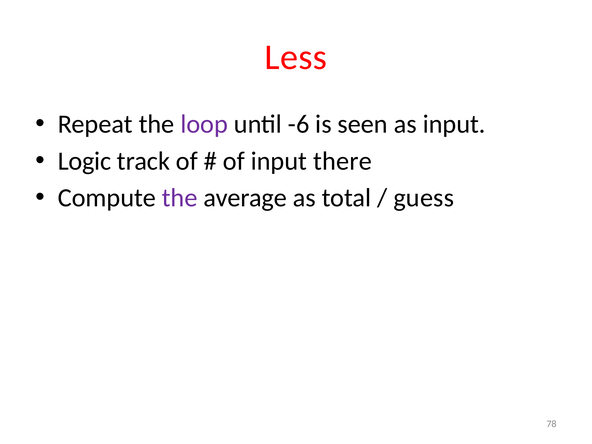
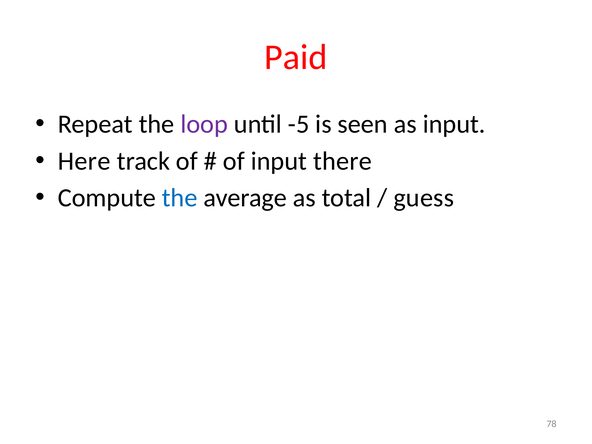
Less: Less -> Paid (296, 57)
-6: -6 -> -5 (299, 124)
Logic: Logic -> Here (84, 161)
the colour: purple -> blue (180, 198)
